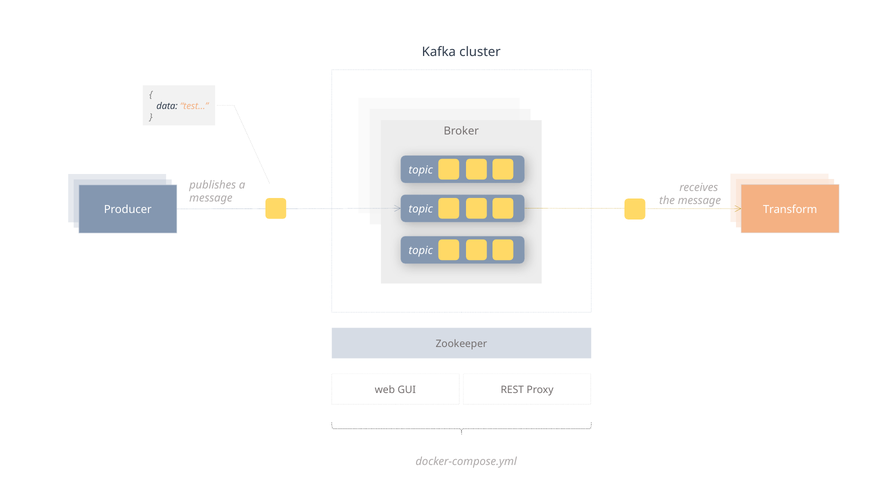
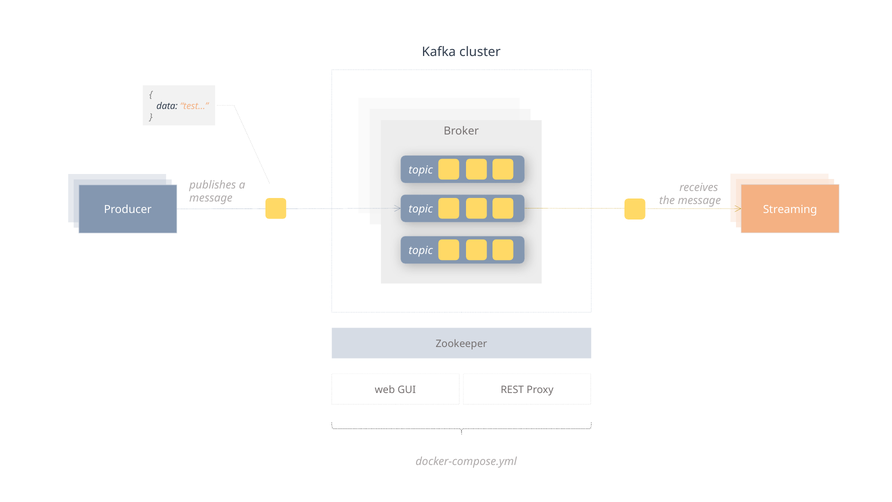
Transform: Transform -> Streaming (790, 209)
